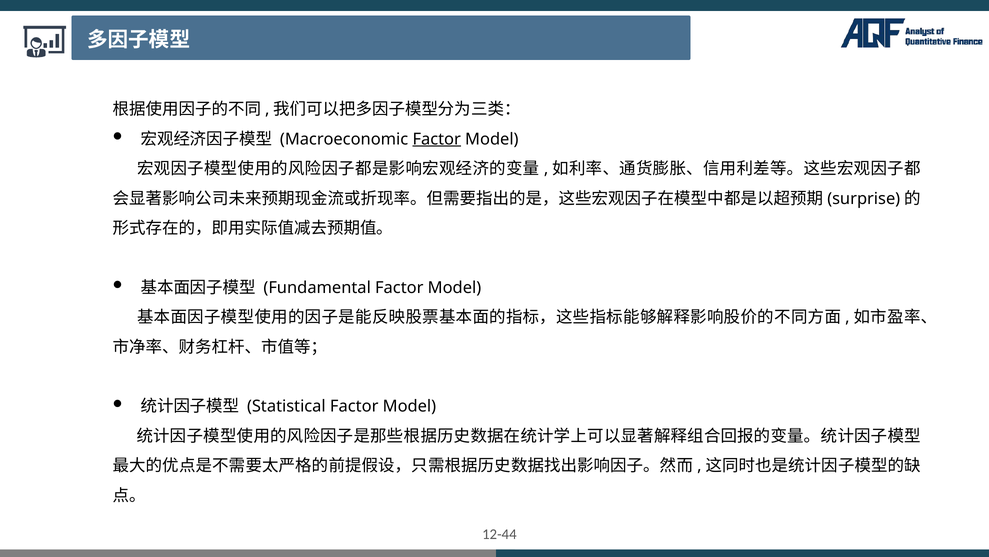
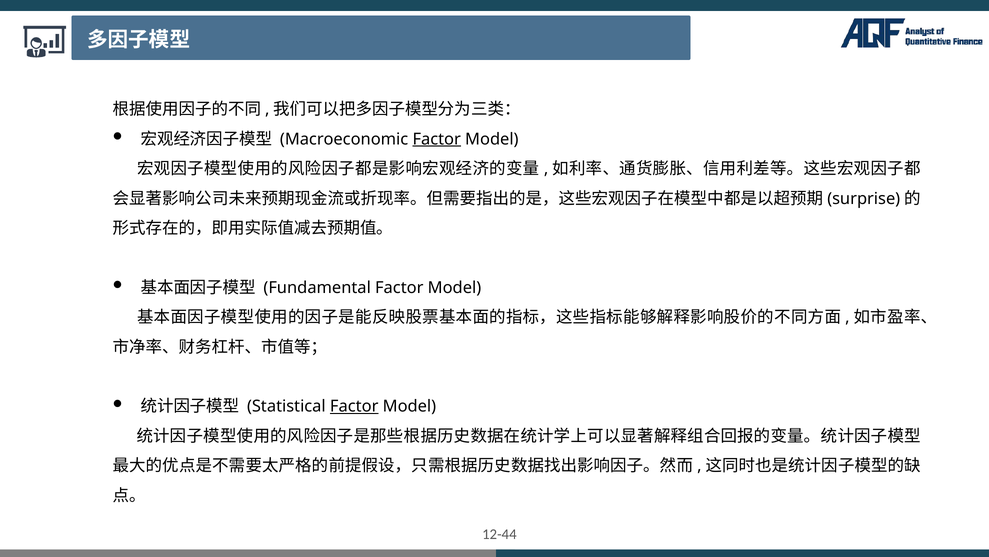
Factor underline: none -> present (354, 406)
